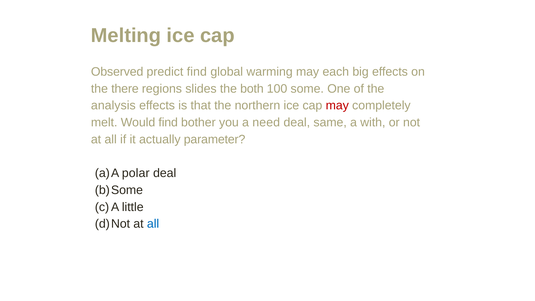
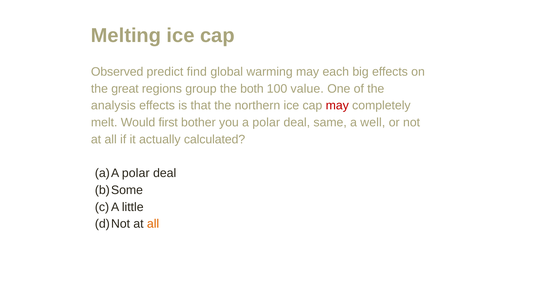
there: there -> great (125, 89)
slides: slides -> group (201, 89)
some: some -> value (307, 89)
Would find: find -> first (168, 122)
a need: need -> polar (266, 122)
with: with -> well (373, 122)
parameter: parameter -> calculated (215, 139)
all colour: blue -> orange (153, 224)
